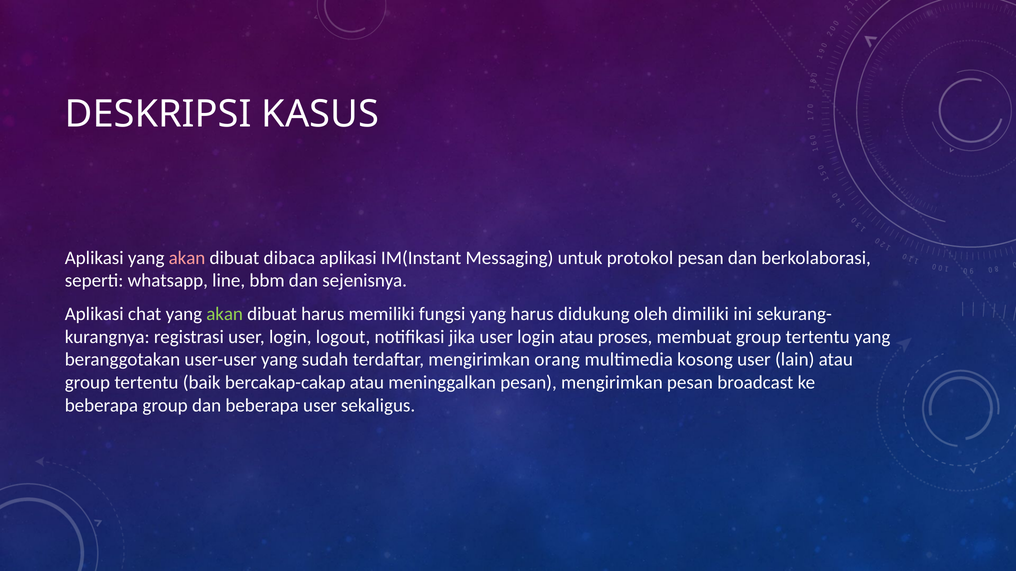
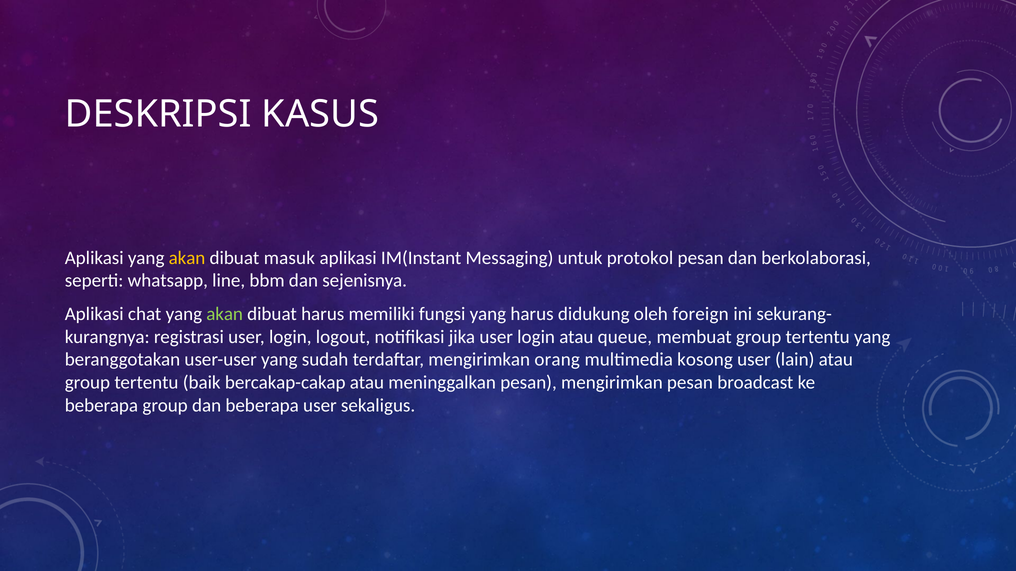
akan colour: pink -> yellow (187, 258)
dibaca: dibaca -> masuk (289, 258)
dimiliki: dimiliki -> foreign (700, 314)
proses: proses -> queue (625, 337)
